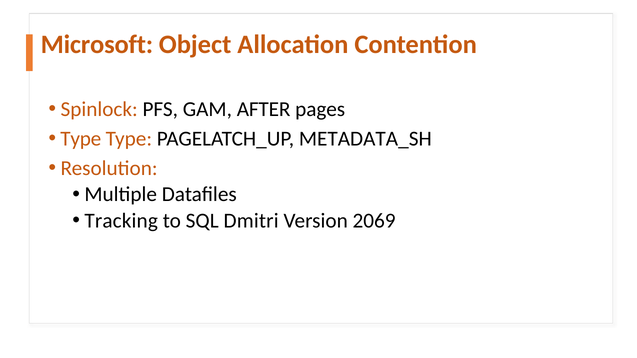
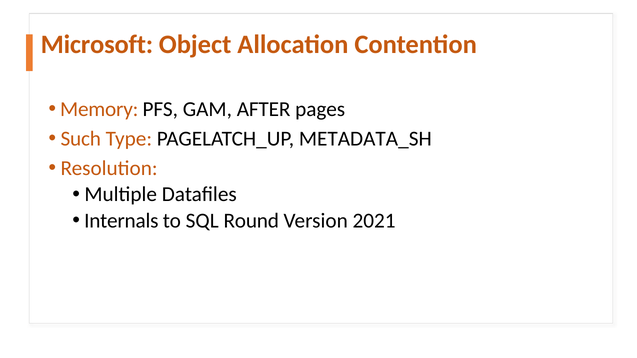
Spinlock: Spinlock -> Memory (99, 109)
Type: Type -> Such (81, 139)
Tracking: Tracking -> Internals (121, 221)
Dmitri: Dmitri -> Round (251, 221)
2069: 2069 -> 2021 (374, 221)
